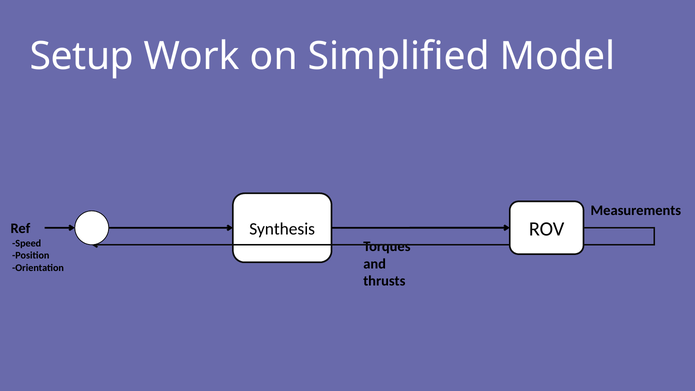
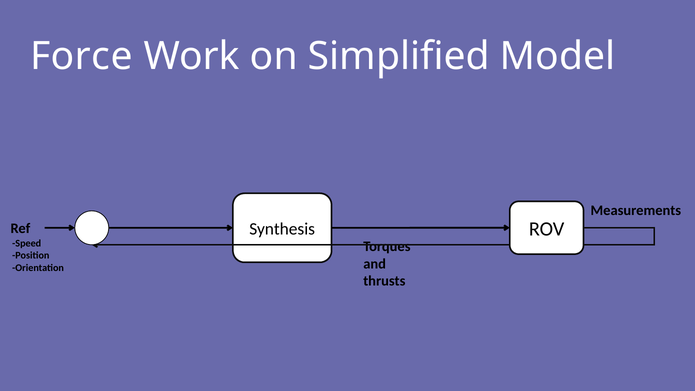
Setup: Setup -> Force (81, 56)
